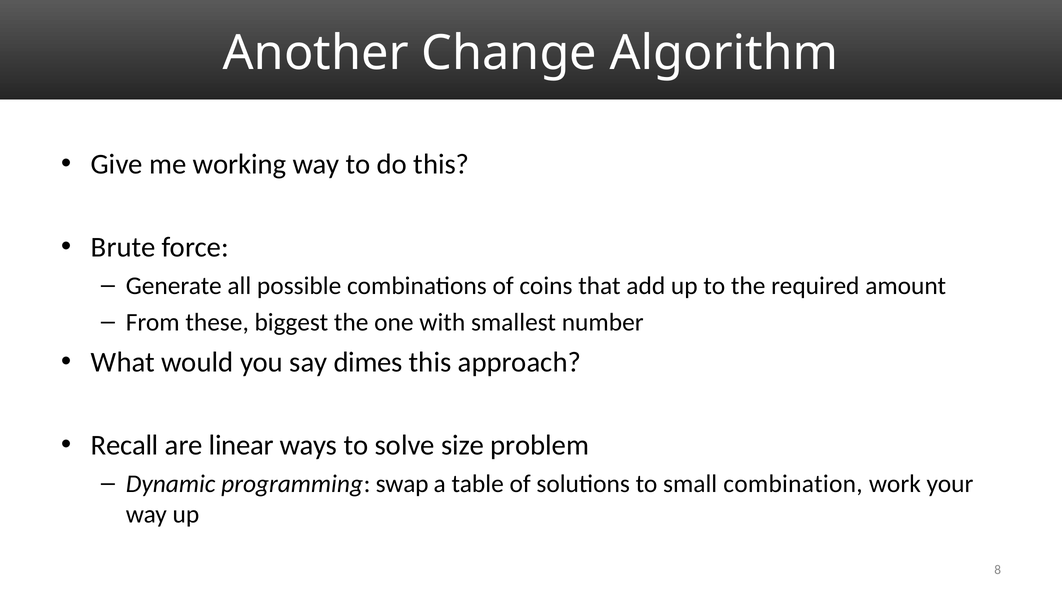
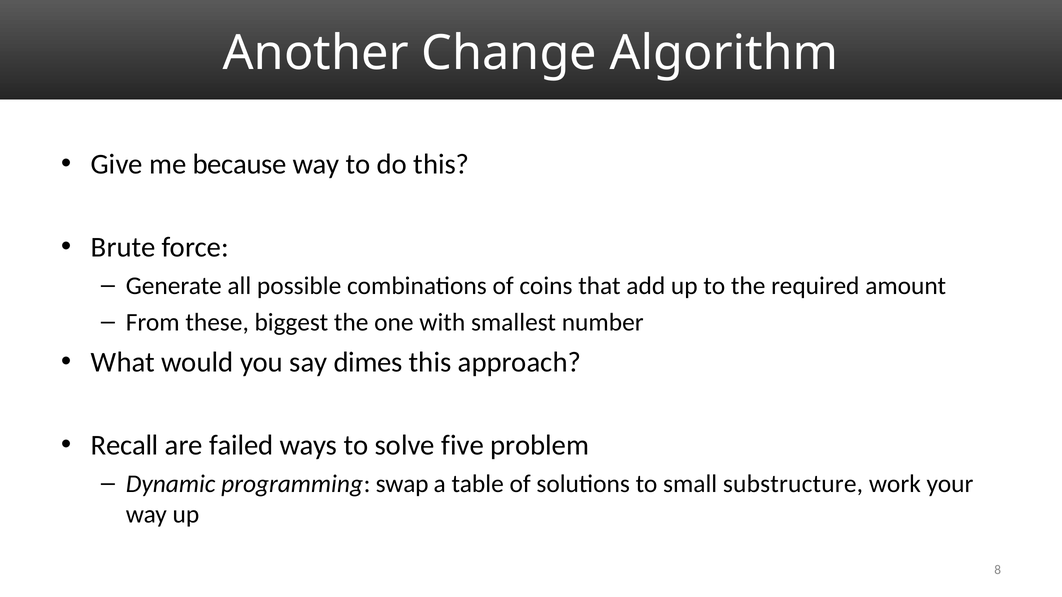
working: working -> because (240, 164)
linear: linear -> failed (241, 446)
size: size -> five (463, 446)
combination: combination -> substructure (793, 484)
